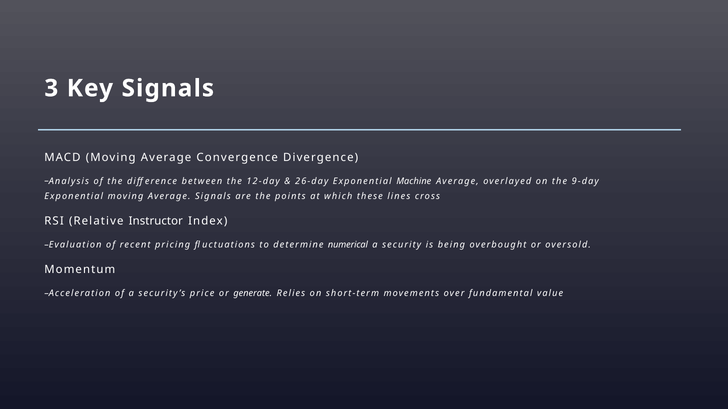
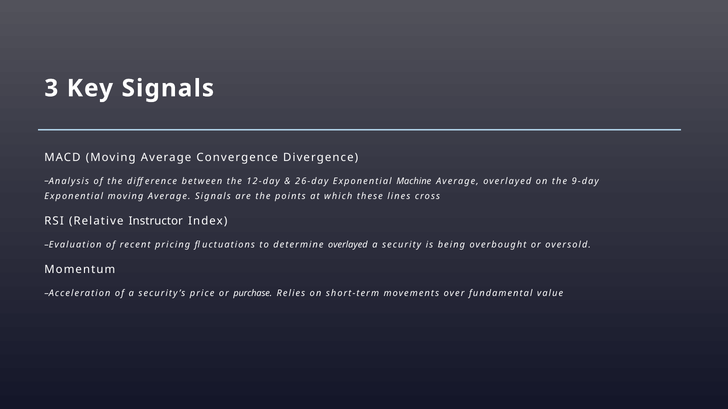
determine numerical: numerical -> overlayed (348, 245)
generate: generate -> purchase (253, 294)
